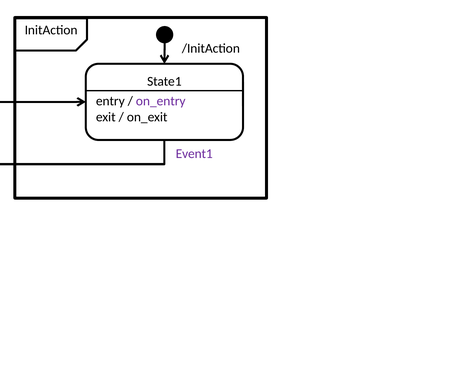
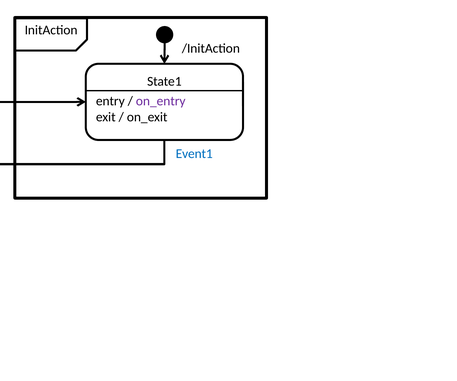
Event1 colour: purple -> blue (194, 154)
